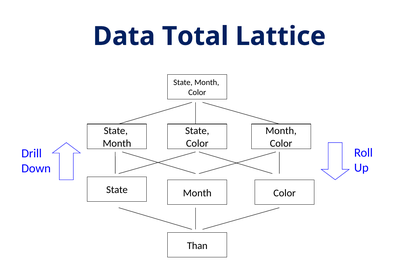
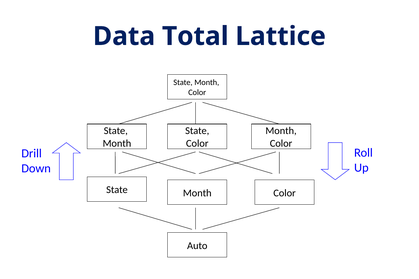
Than: Than -> Auto (197, 246)
